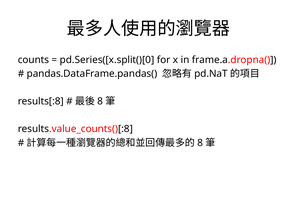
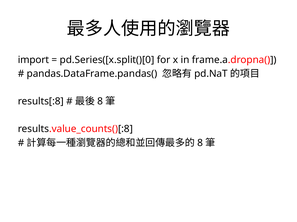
counts: counts -> import (33, 60)
